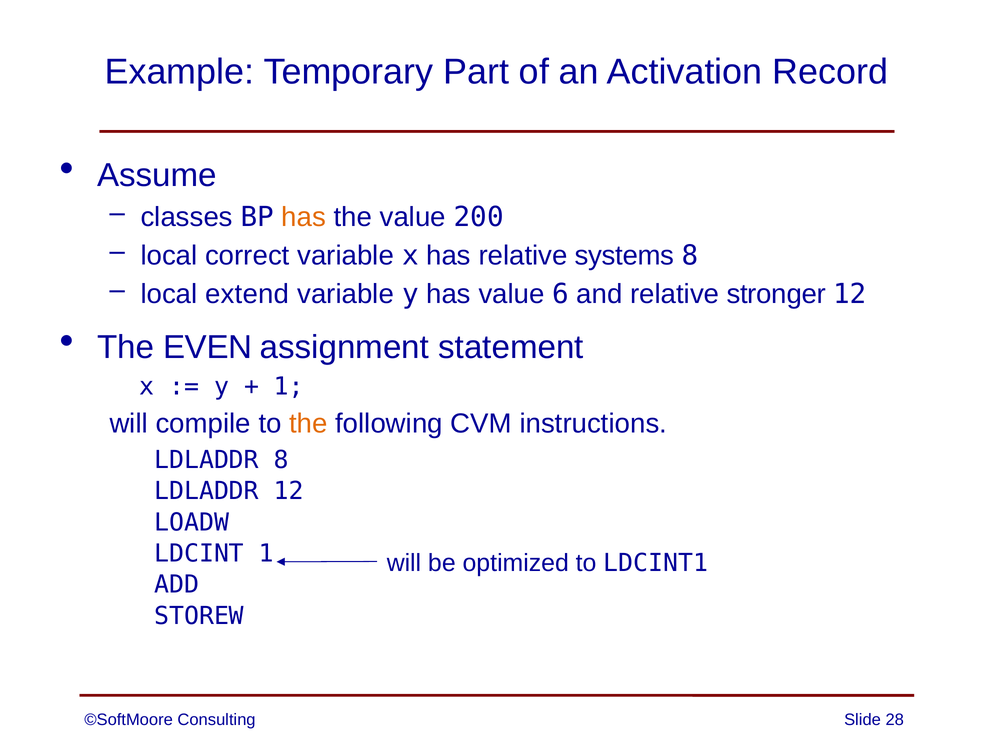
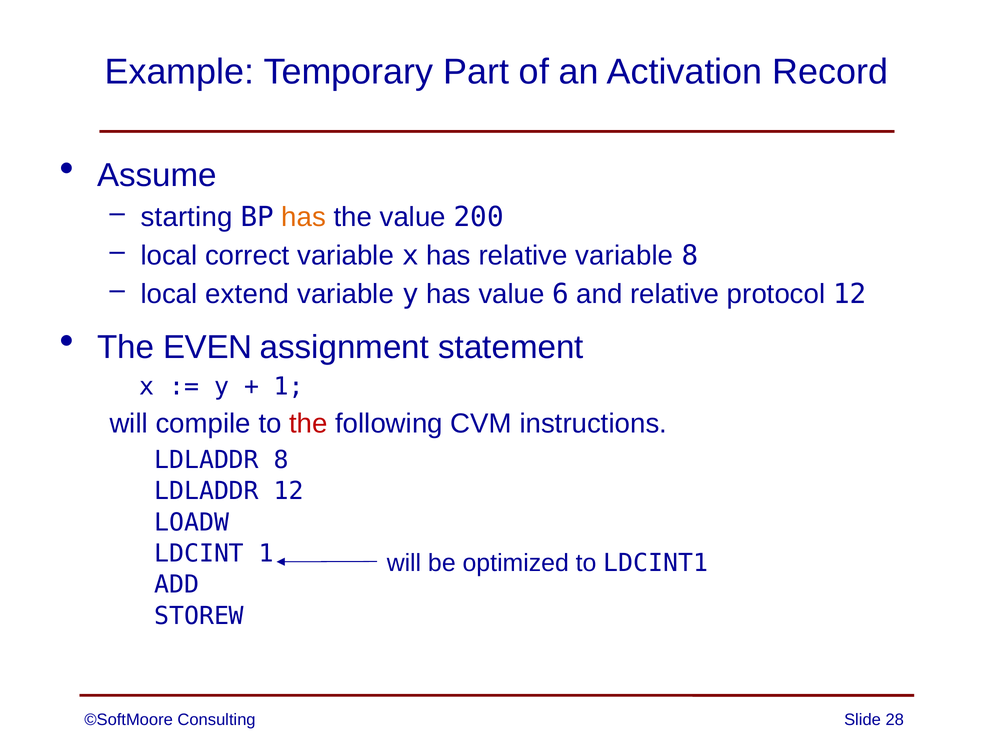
classes: classes -> starting (187, 217)
relative systems: systems -> variable (624, 256)
stronger: stronger -> protocol (776, 294)
the colour: orange -> red (308, 424)
